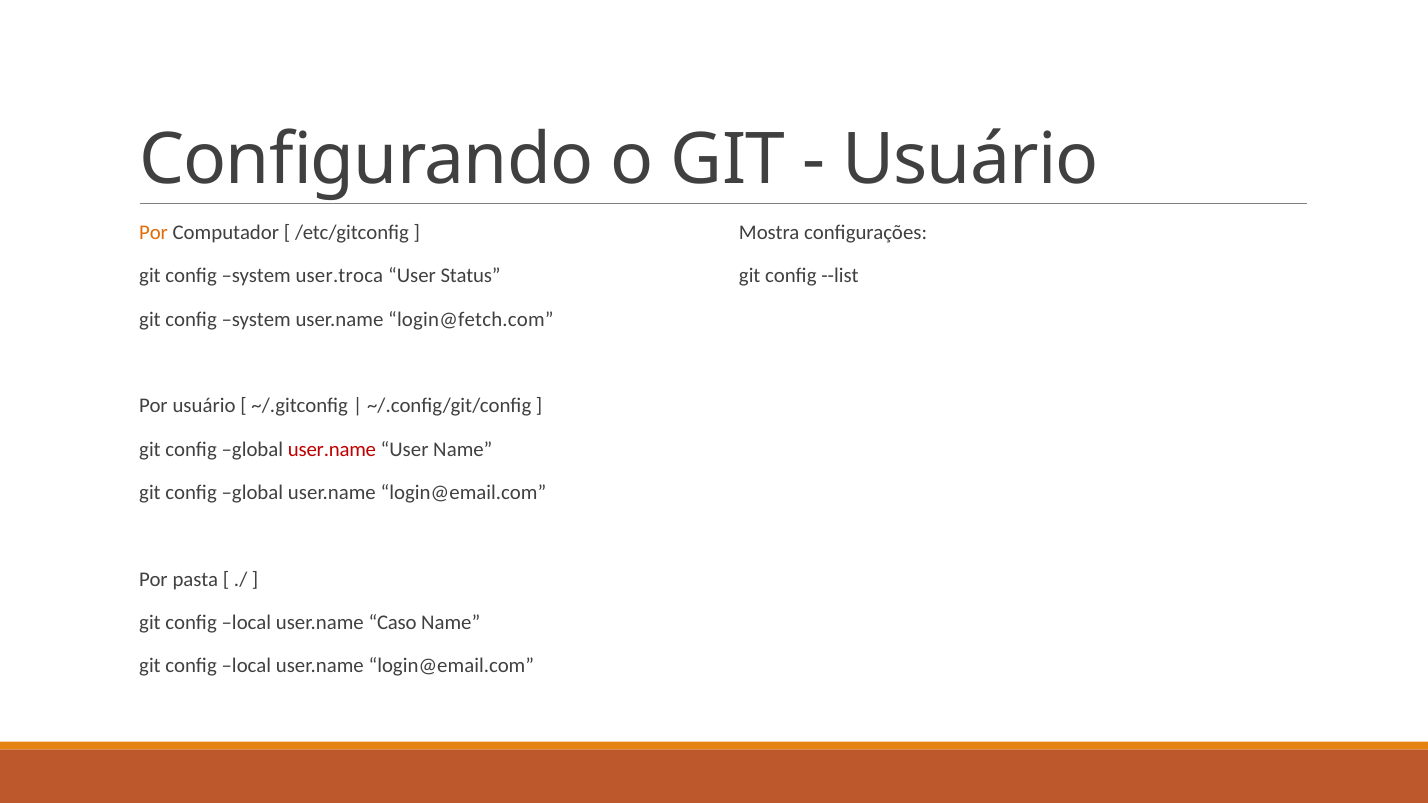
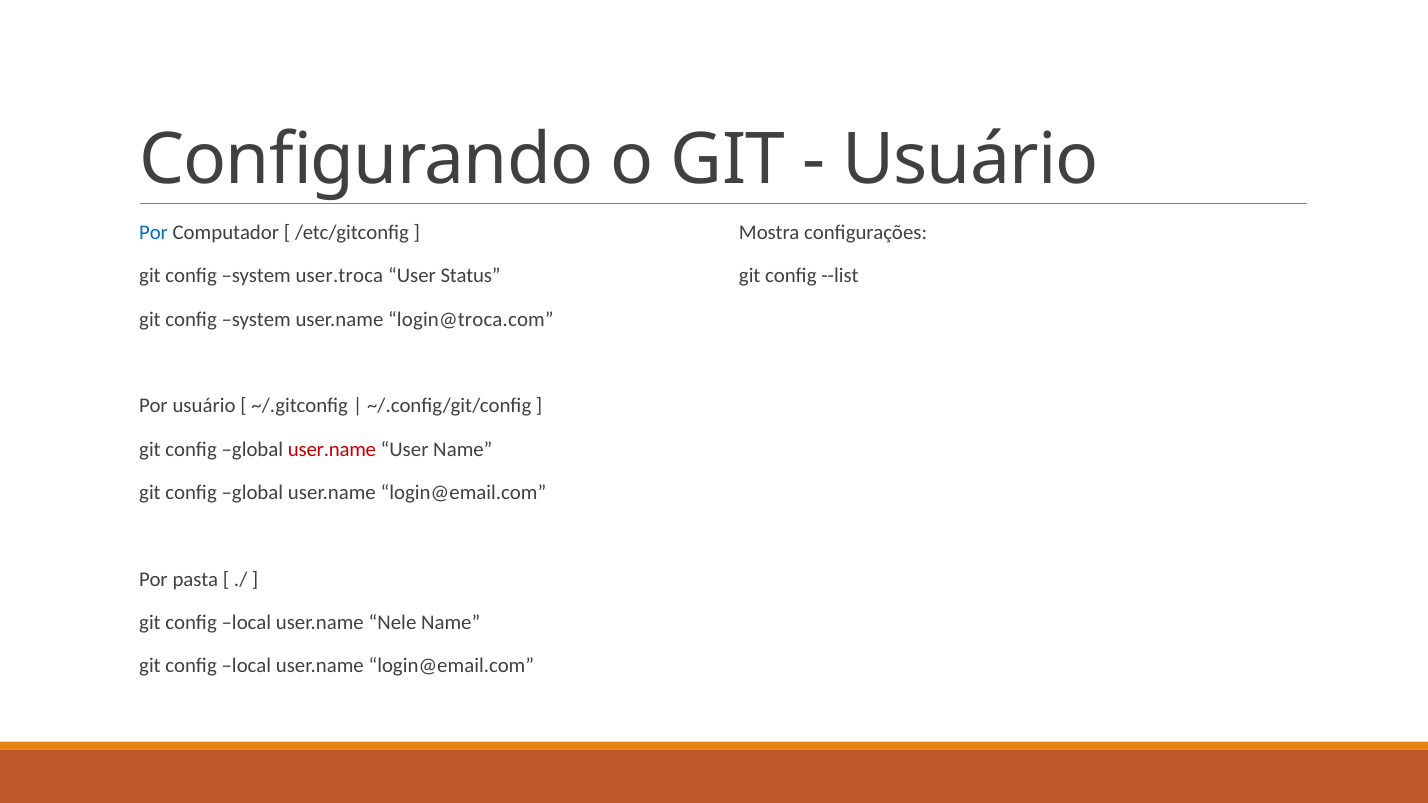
Por colour: orange -> blue (154, 233)
login@fetch.com: login@fetch.com -> login@troca.com (471, 319)
Caso: Caso -> Nele (392, 623)
